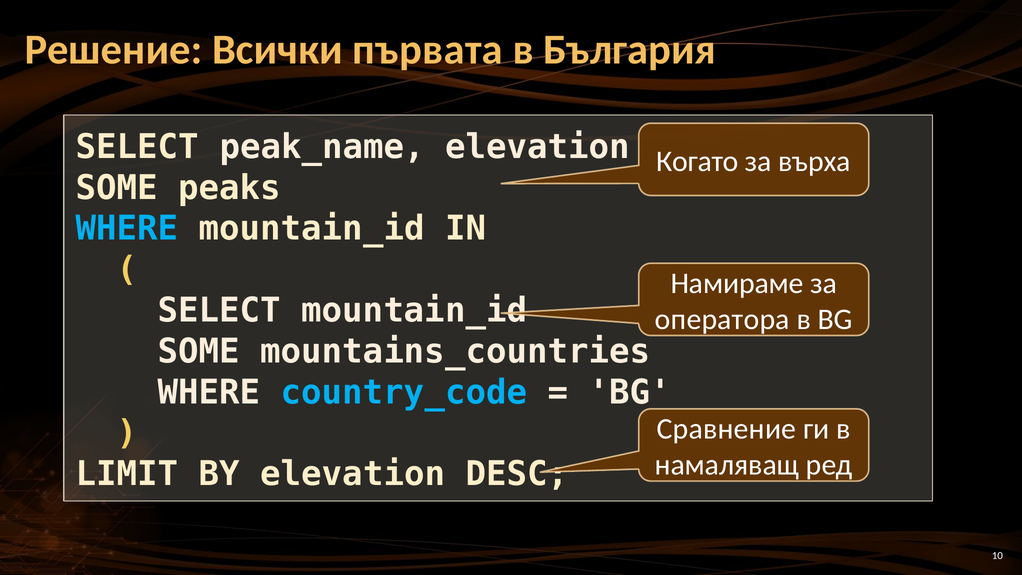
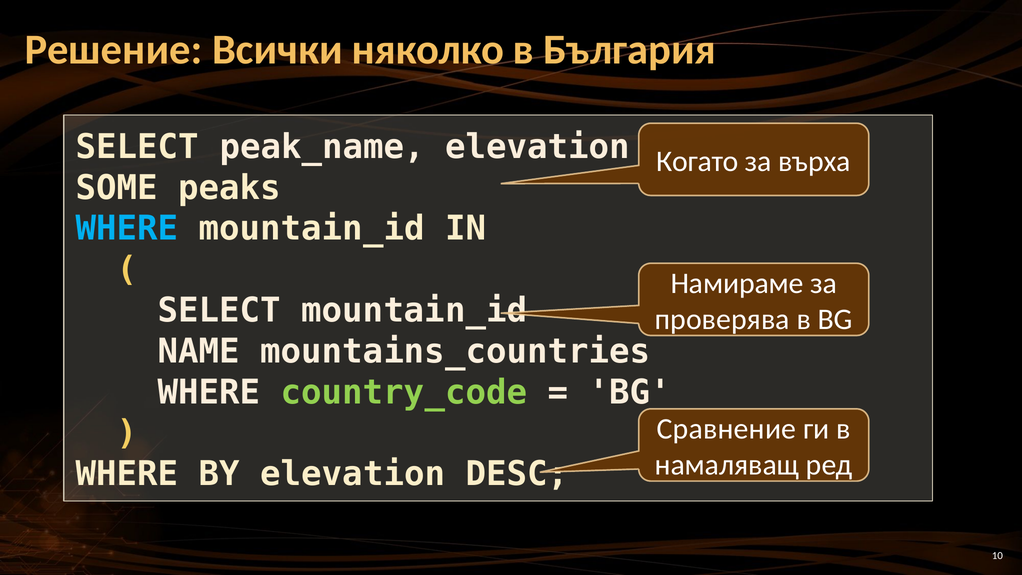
първата: първата -> няколко (428, 50)
оператора: оператора -> проверява (722, 319)
SOME: SOME -> NAME (199, 351)
country_code colour: light blue -> light green (404, 392)
LIMIT: LIMIT -> WHERE (127, 474)
